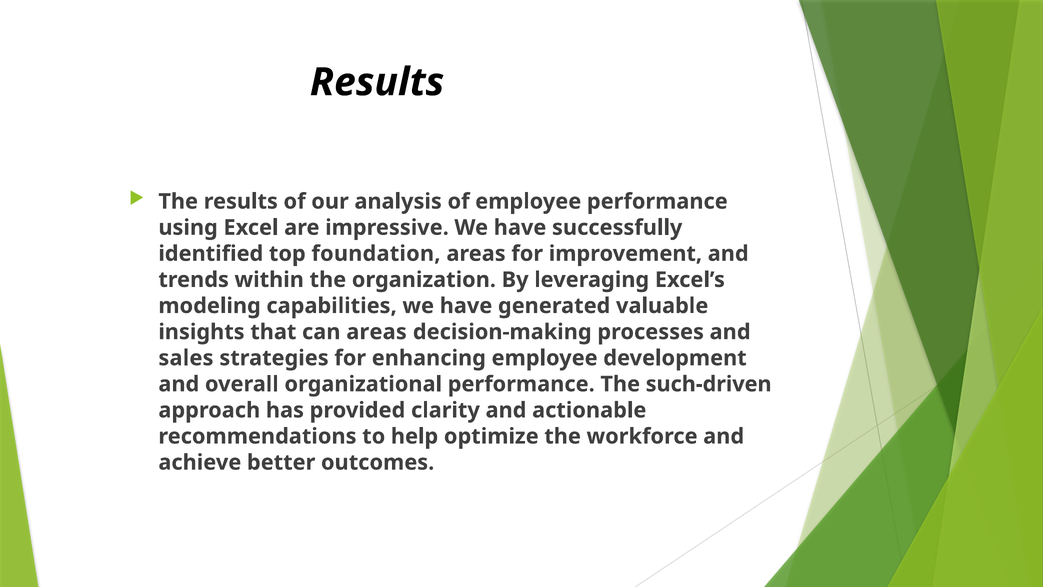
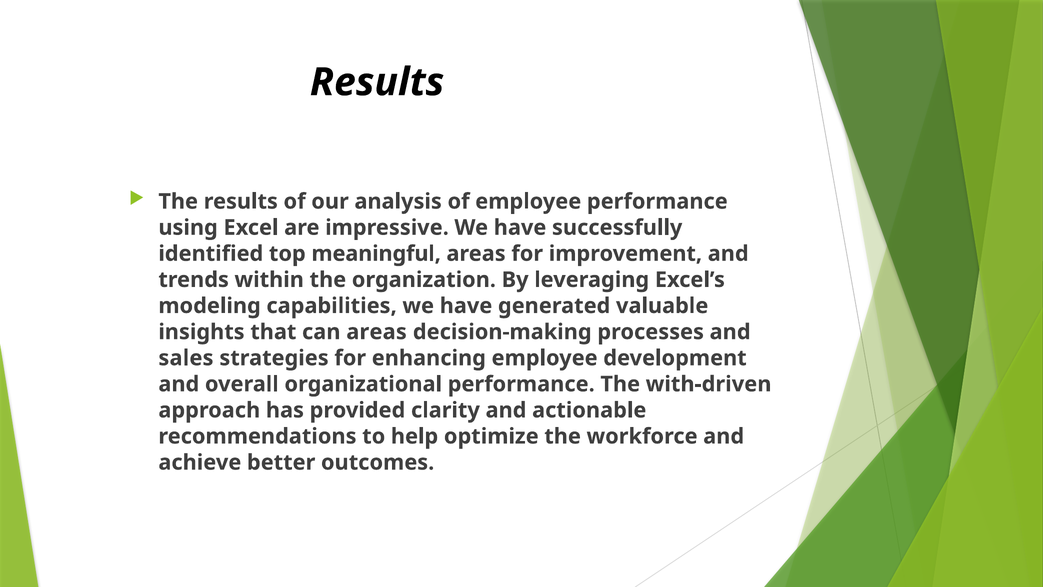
foundation: foundation -> meaningful (376, 254)
such-driven: such-driven -> with-driven (709, 384)
